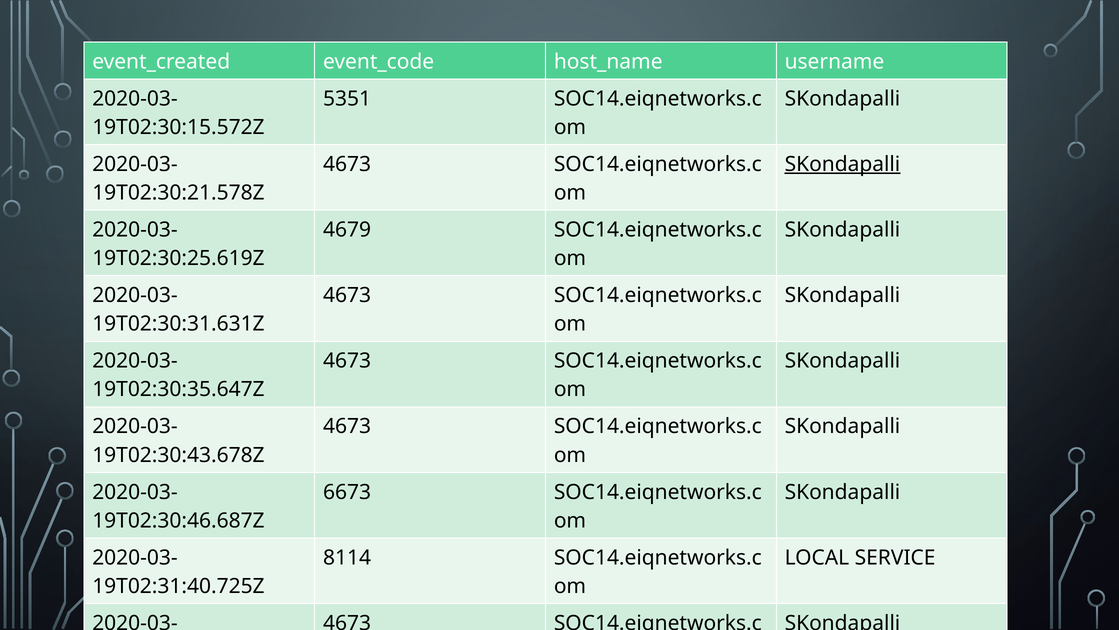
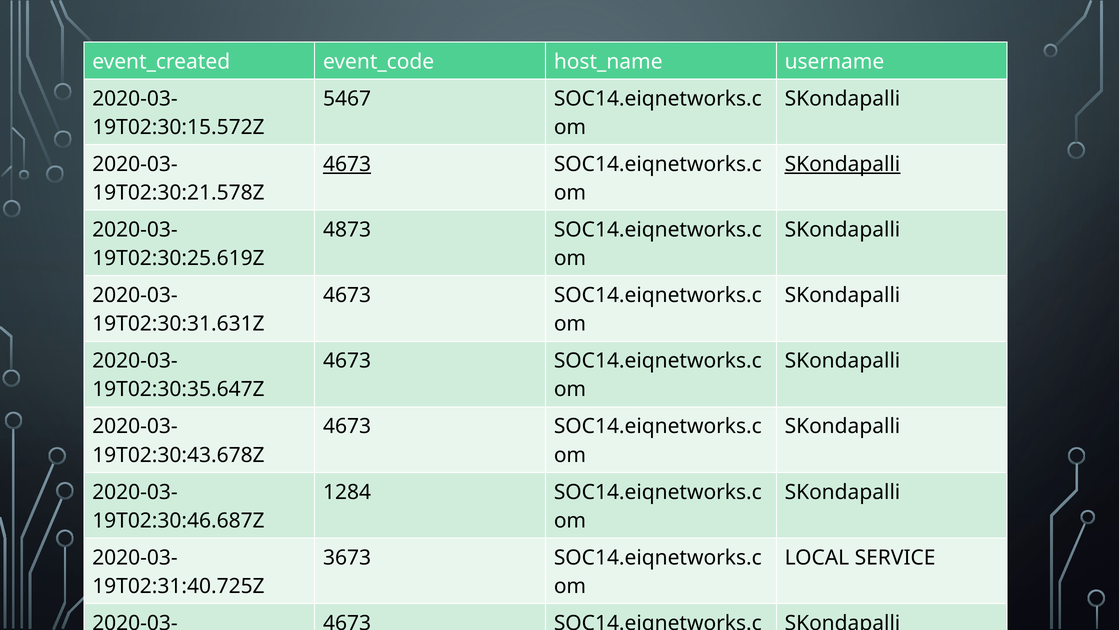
5351: 5351 -> 5467 (347, 99)
4673 underline: none -> present (347, 164)
4679: 4679 -> 4873 (347, 230)
6673: 6673 -> 1284 (347, 492)
8114: 8114 -> 3673 (347, 557)
